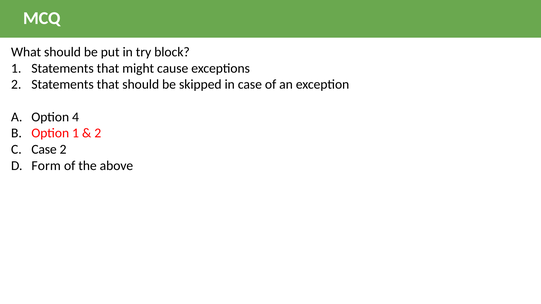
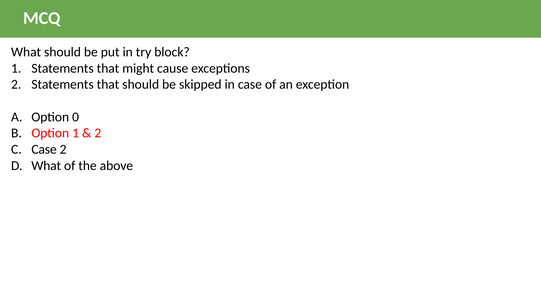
4: 4 -> 0 (76, 117)
Form: Form -> What (46, 166)
